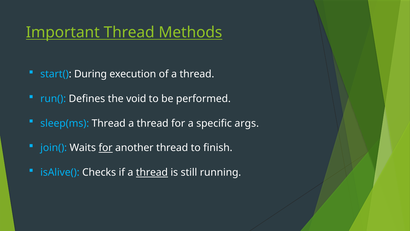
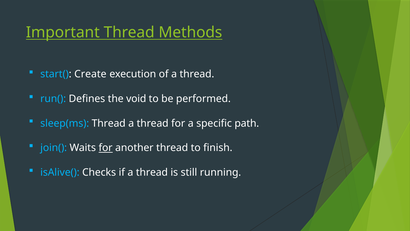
During: During -> Create (90, 74)
args: args -> path (247, 123)
thread underline: present -> none (152, 172)
